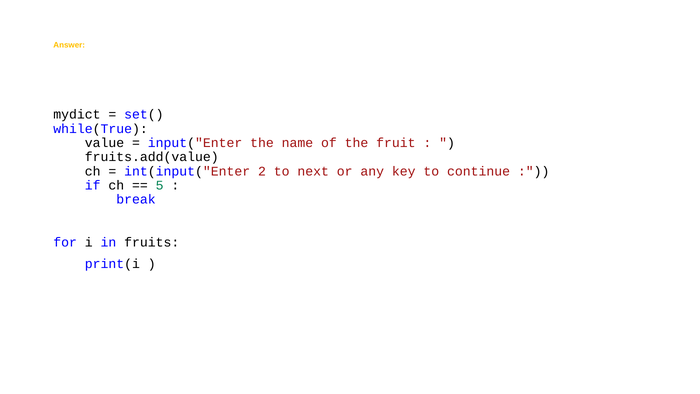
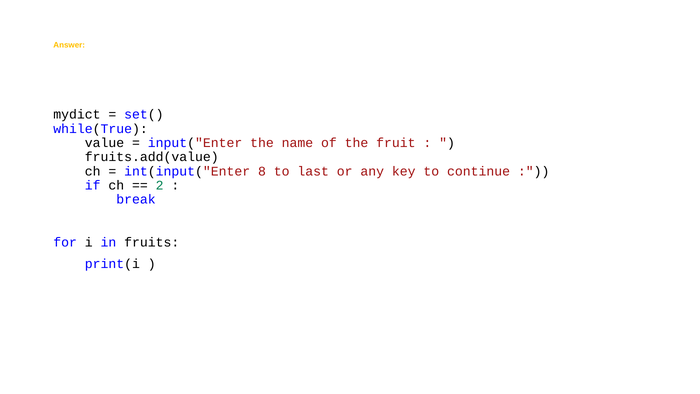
2: 2 -> 8 (262, 171)
next: next -> last (313, 171)
5: 5 -> 2 (160, 185)
